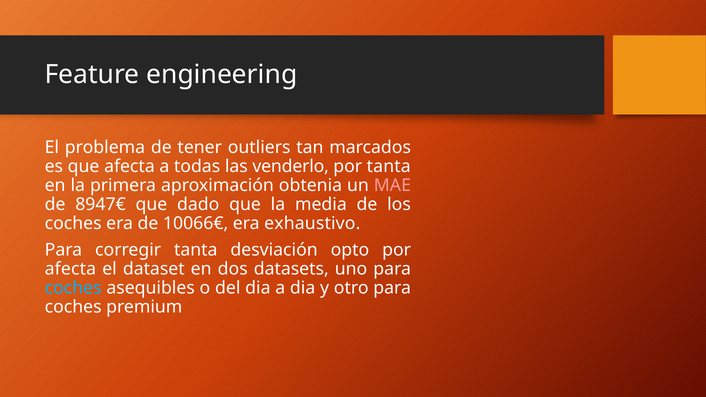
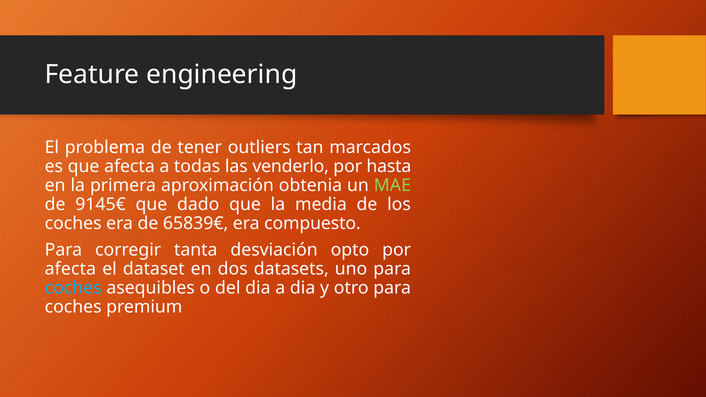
por tanta: tanta -> hasta (389, 166)
MAE colour: pink -> light green (392, 186)
8947€: 8947€ -> 9145€ (100, 205)
10066€: 10066€ -> 65839€ (196, 224)
exhaustivo: exhaustivo -> compuesto (312, 224)
